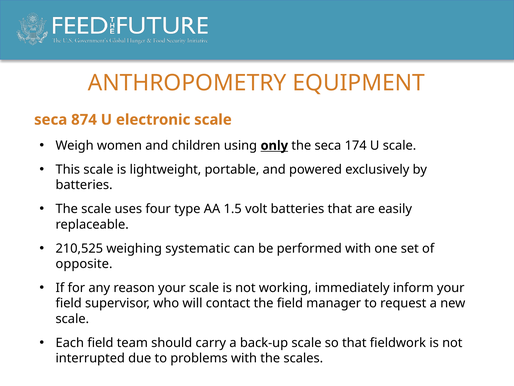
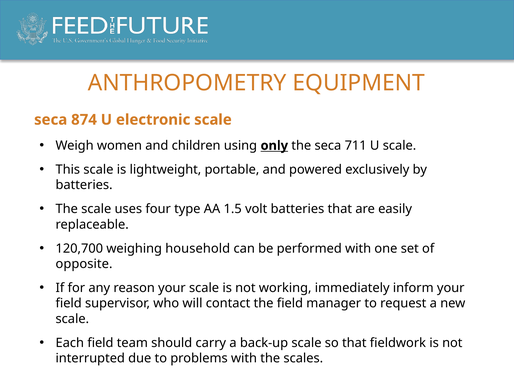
174: 174 -> 711 (356, 145)
210,525: 210,525 -> 120,700 (79, 248)
systematic: systematic -> household (198, 248)
